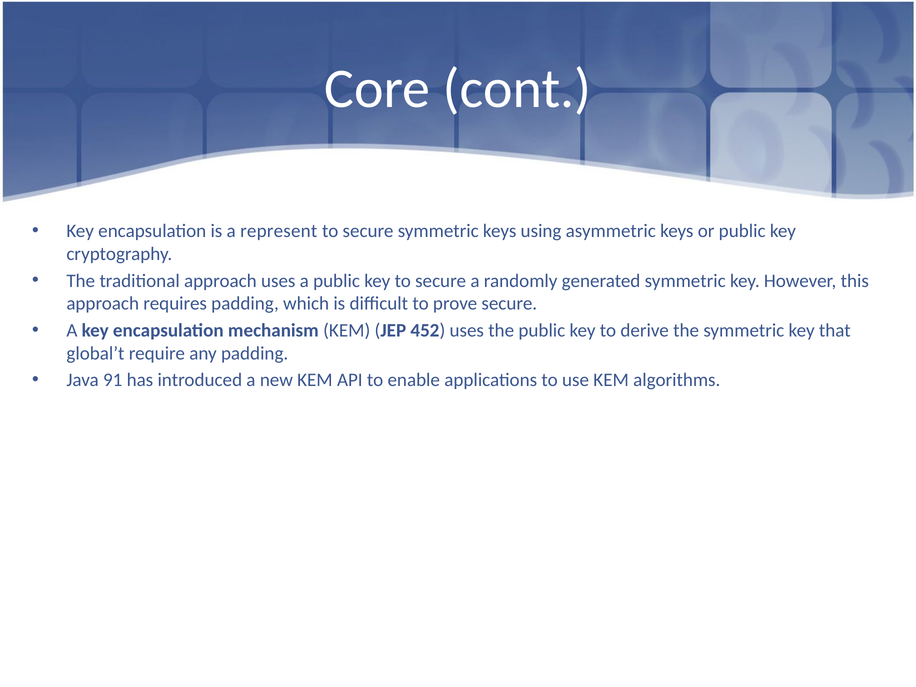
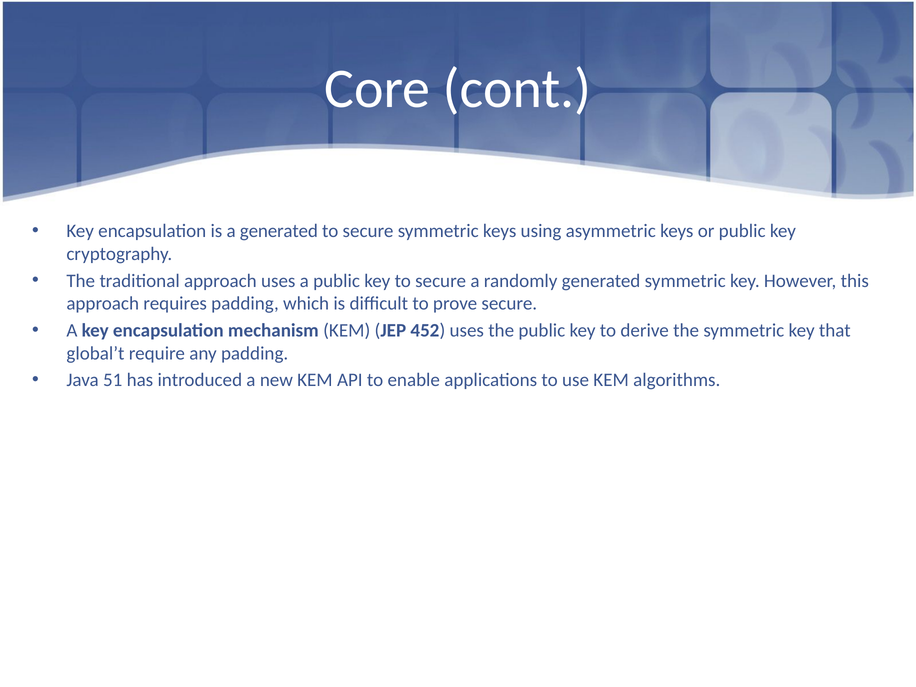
a represent: represent -> generated (279, 231)
91: 91 -> 51 (113, 380)
